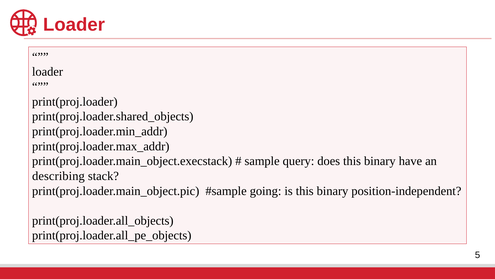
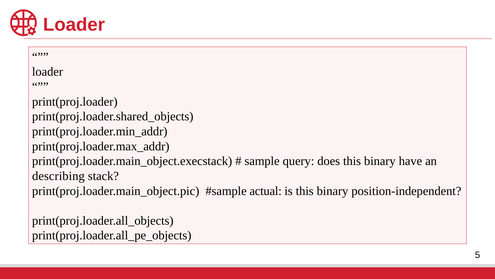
going: going -> actual (266, 191)
